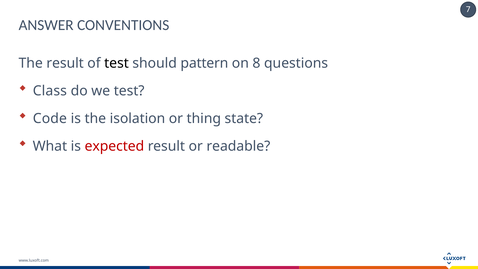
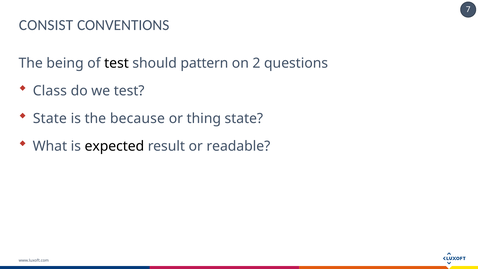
ANSWER: ANSWER -> CONSIST (46, 25)
The result: result -> being (65, 63)
8: 8 -> 2 (256, 63)
Code: Code -> State (50, 119)
isolation: isolation -> because (137, 119)
expected colour: red -> black (114, 146)
